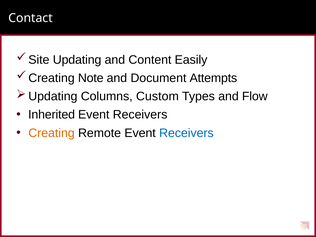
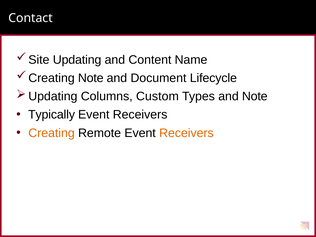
Easily: Easily -> Name (191, 60)
Attempts: Attempts -> Lifecycle (213, 78)
and Flow: Flow -> Note (255, 96)
Inherited: Inherited -> Typically (52, 115)
Receivers colour: blue -> orange (186, 133)
